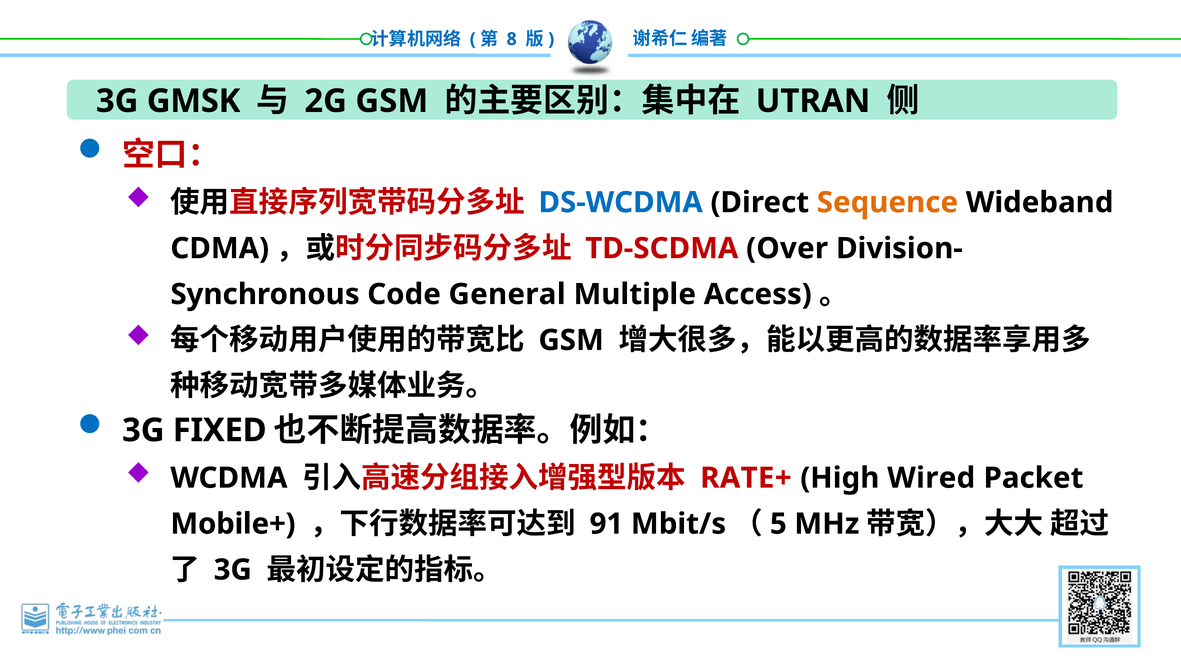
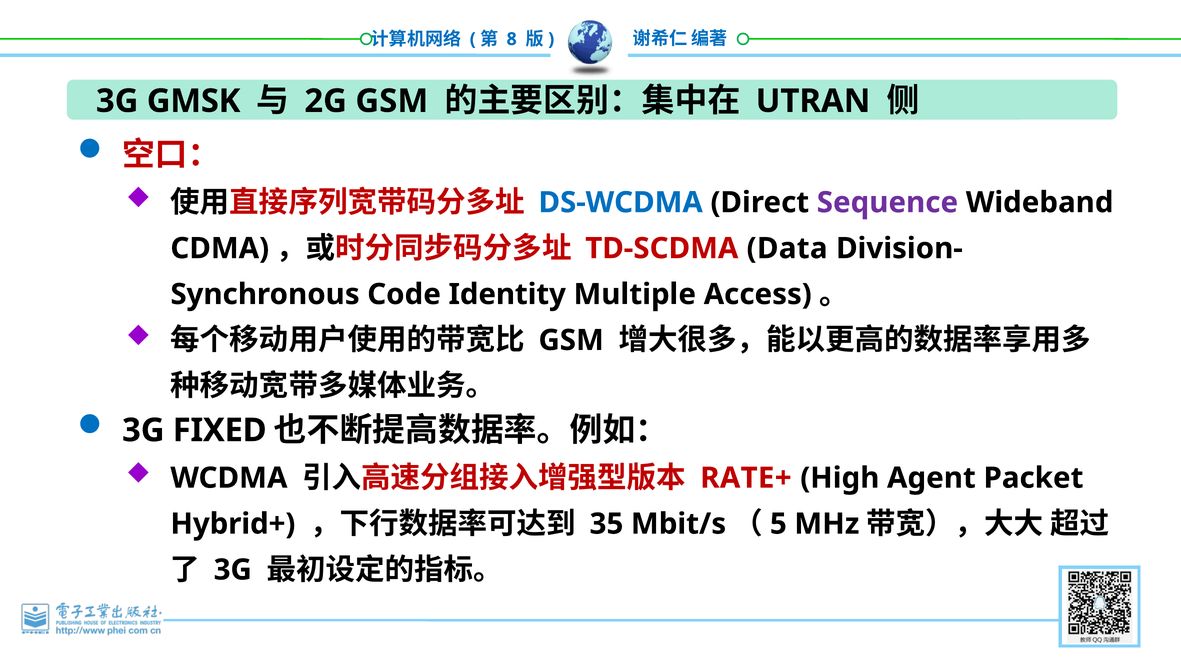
Sequence colour: orange -> purple (887, 203)
Over: Over -> Data (787, 249)
General: General -> Identity (507, 294)
Wired: Wired -> Agent (931, 478)
Mobile+: Mobile+ -> Hybrid+ (233, 524)
91: 91 -> 35 (606, 524)
